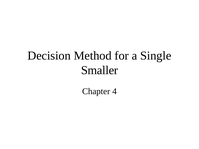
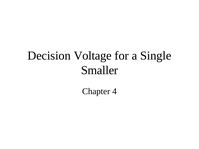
Method: Method -> Voltage (93, 56)
